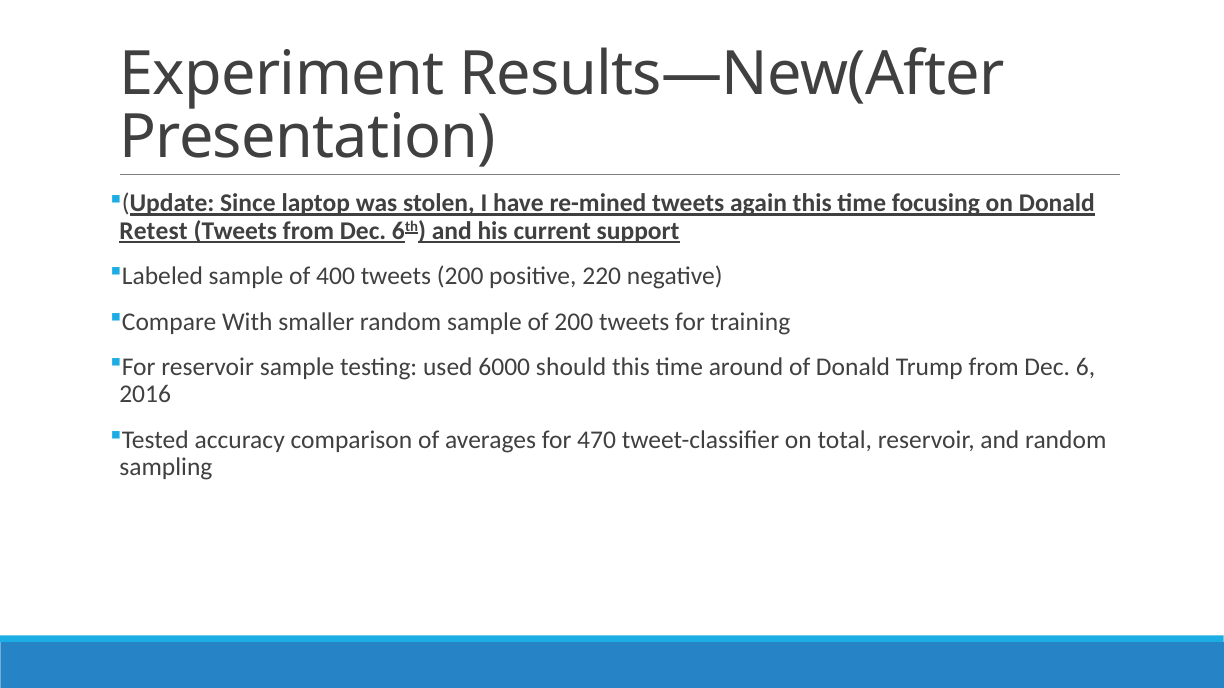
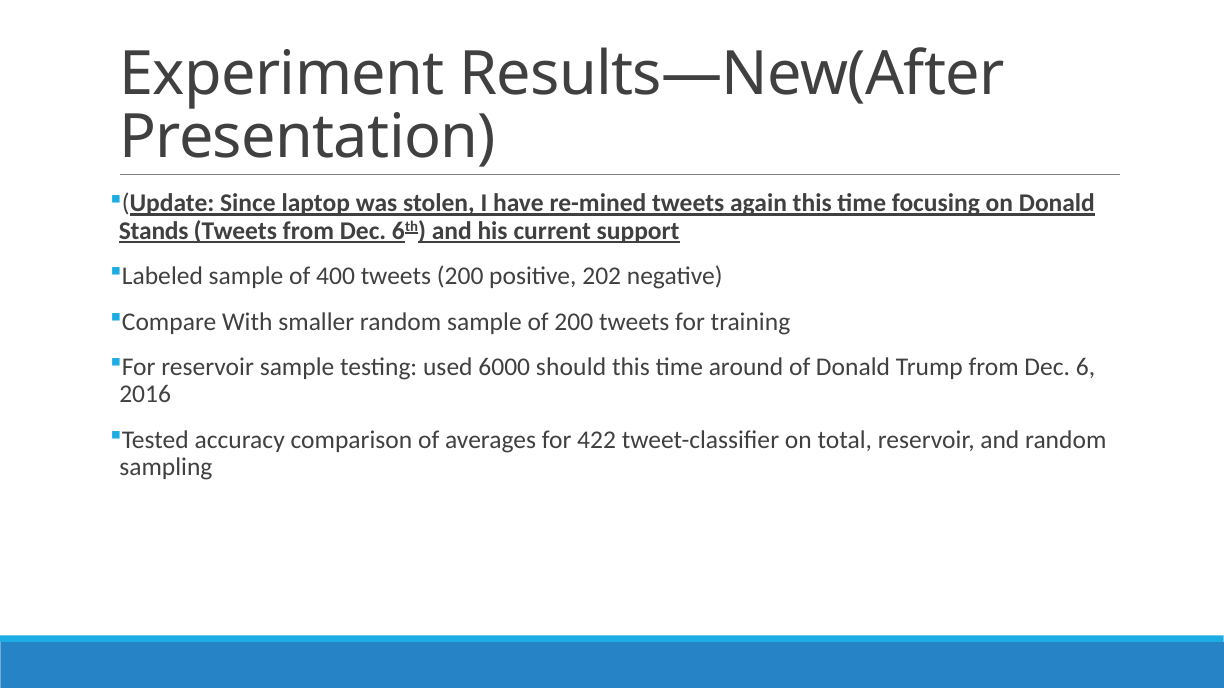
Retest: Retest -> Stands (154, 231)
220: 220 -> 202 (602, 276)
470: 470 -> 422 (597, 440)
